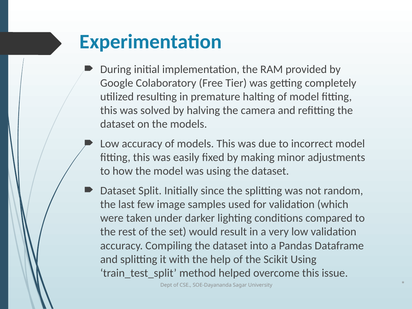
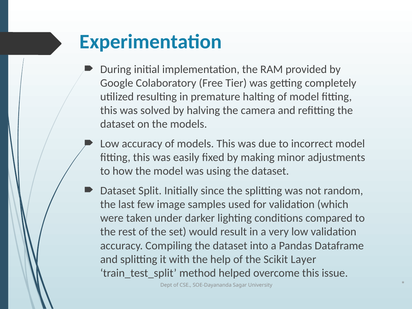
Scikit Using: Using -> Layer (303, 259)
